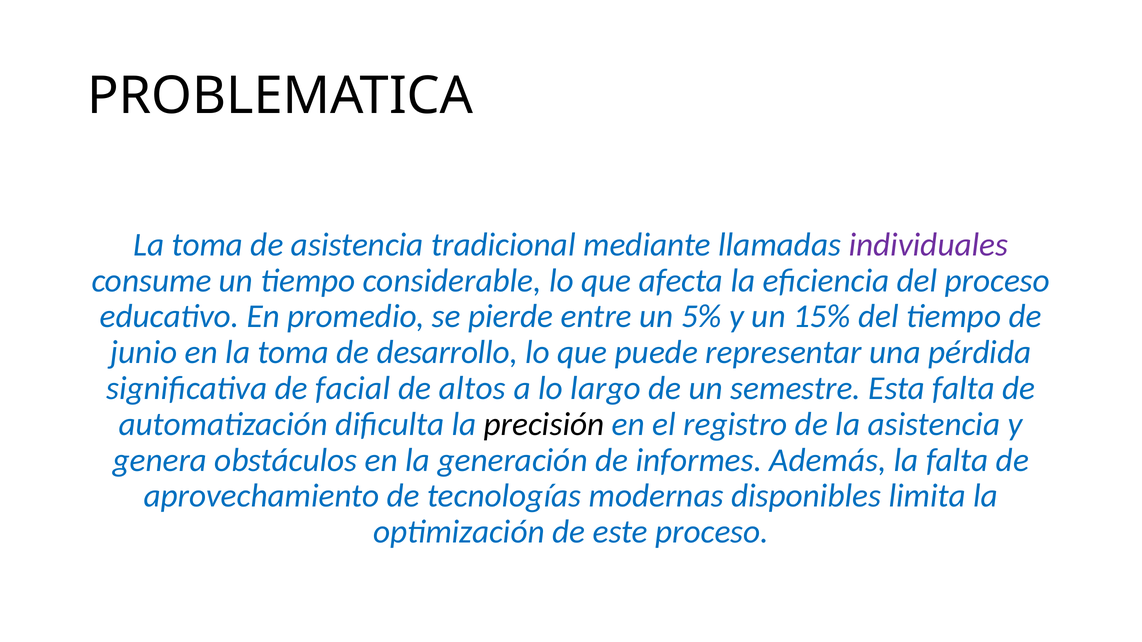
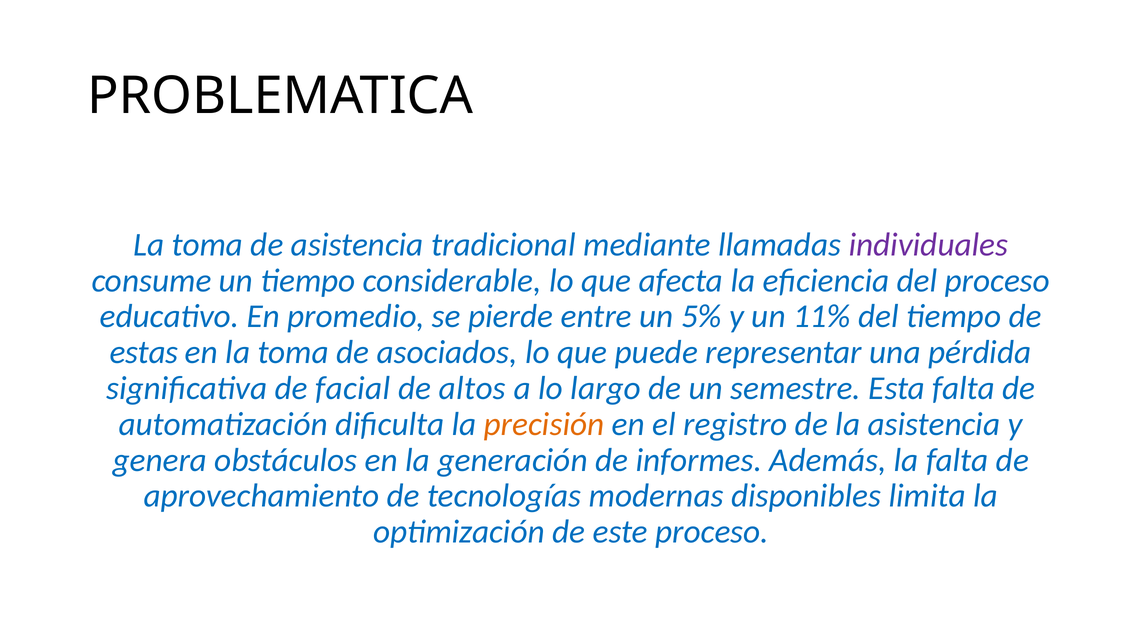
15%: 15% -> 11% (822, 317)
junio: junio -> estas (144, 353)
desarrollo: desarrollo -> asociados (447, 353)
precisión colour: black -> orange (544, 424)
